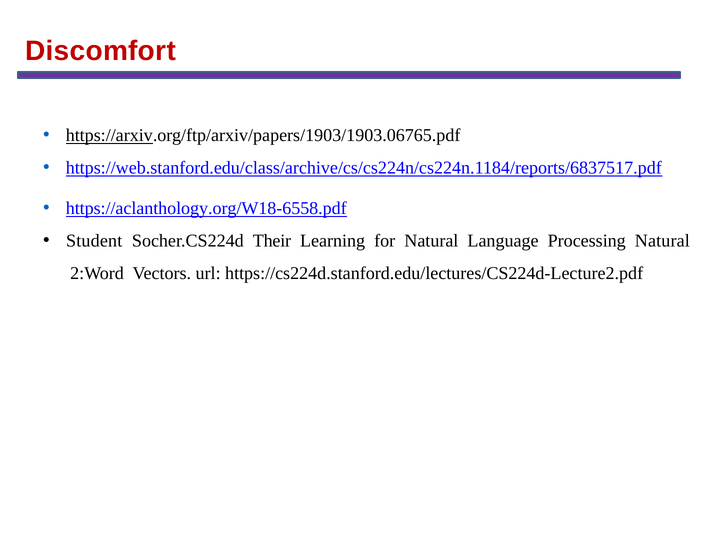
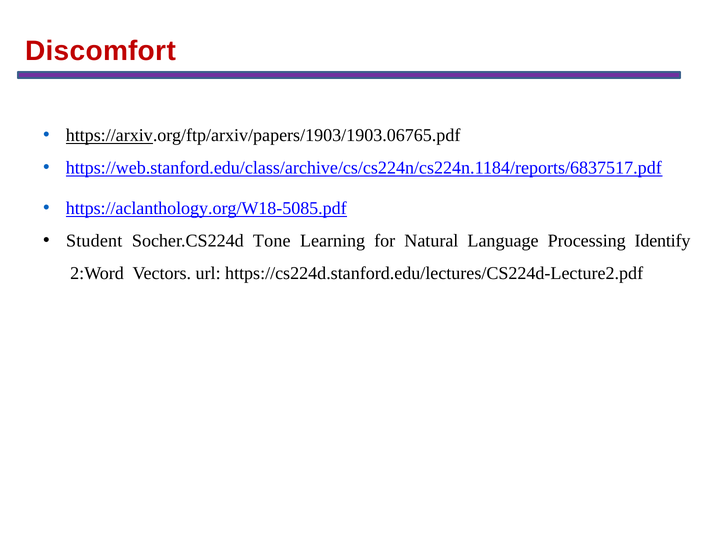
https://aclanthology.org/W18-6558.pdf: https://aclanthology.org/W18-6558.pdf -> https://aclanthology.org/W18-5085.pdf (206, 209)
Their: Their -> Tone (272, 241)
Processing Natural: Natural -> Identify (663, 241)
